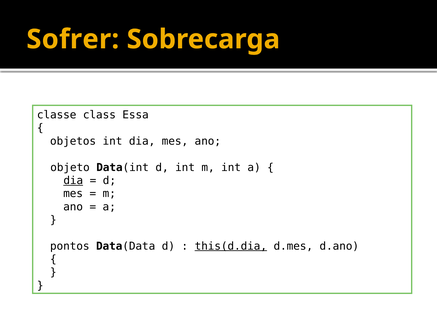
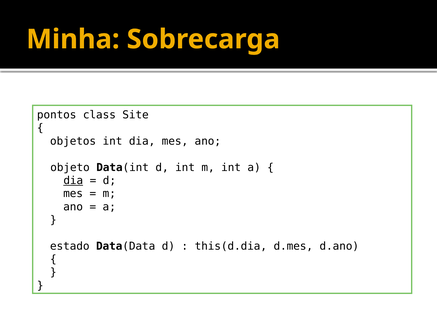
Sofrer: Sofrer -> Minha (73, 39)
classe: classe -> pontos (57, 115)
Essa: Essa -> Site (136, 115)
pontos: pontos -> estado (70, 246)
this(d.dia underline: present -> none (231, 246)
